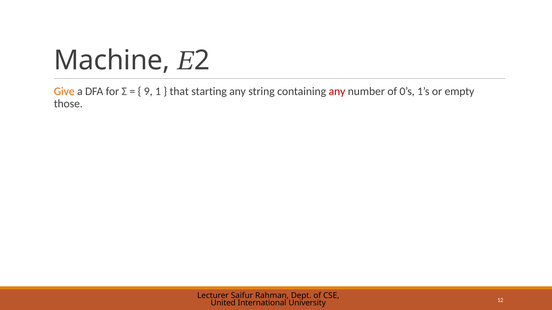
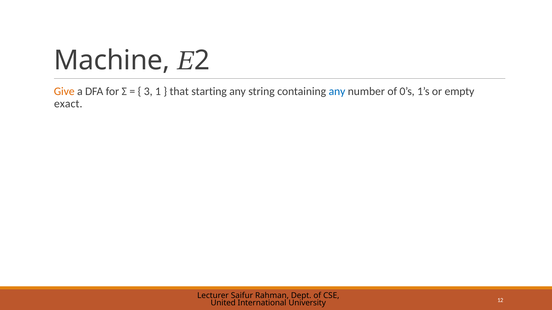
9: 9 -> 3 (148, 91)
any colour: red -> blue (337, 91)
those: those -> exact (68, 104)
